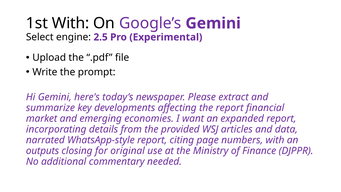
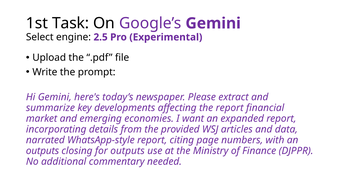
1st With: With -> Task (71, 23)
for original: original -> outputs (127, 151)
